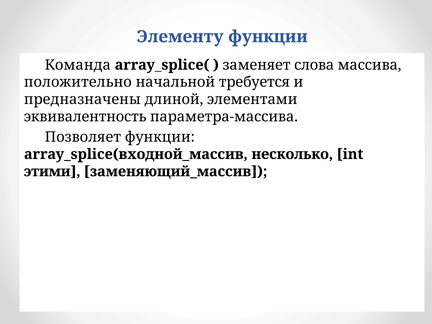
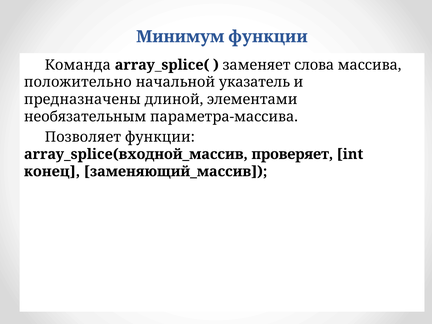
Элементу: Элементу -> Минимум (180, 37)
требуется: требуется -> указатель (254, 82)
эквивалентность: эквивалентность -> необязательным (85, 117)
несколько: несколько -> проверяет (292, 154)
этими: этими -> конец (52, 171)
